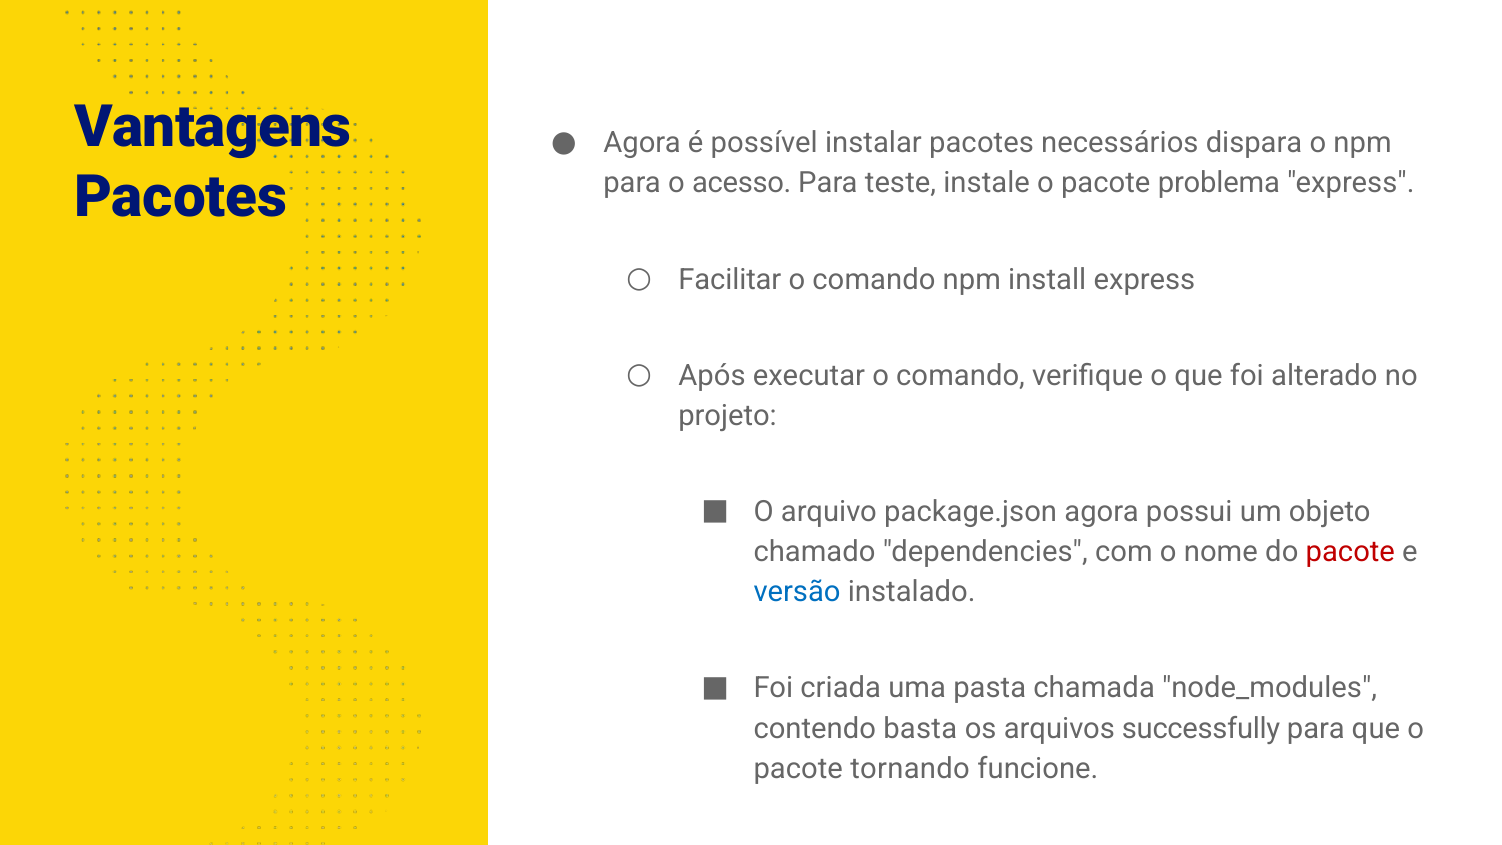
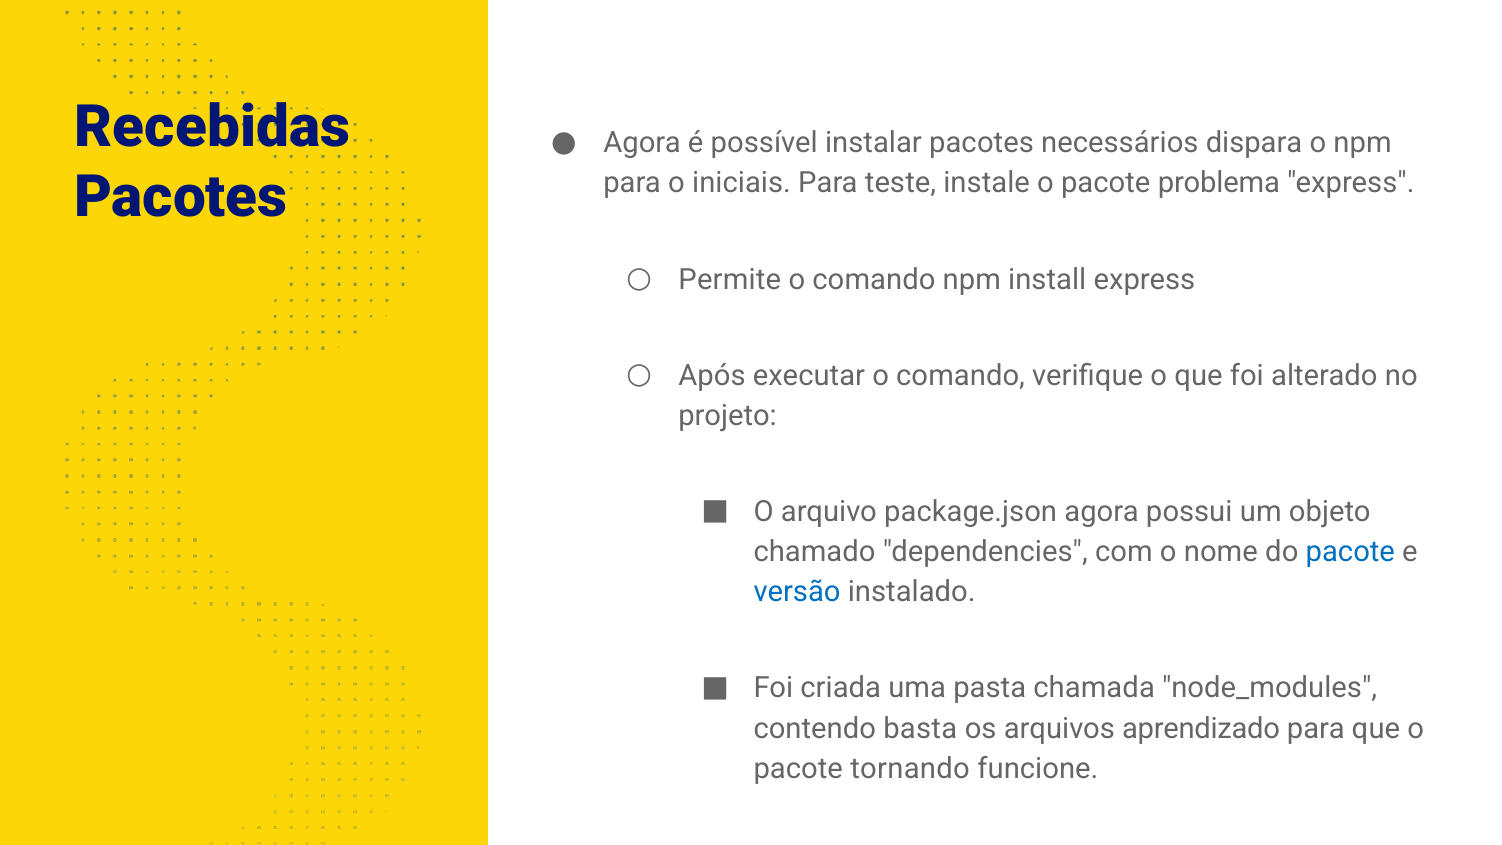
Vantagens: Vantagens -> Recebidas (212, 127)
acesso: acesso -> iniciais (742, 183)
Facilitar: Facilitar -> Permite (730, 279)
pacote colour: red -> blue (1350, 552)
successfully: successfully -> aprendizado (1201, 729)
